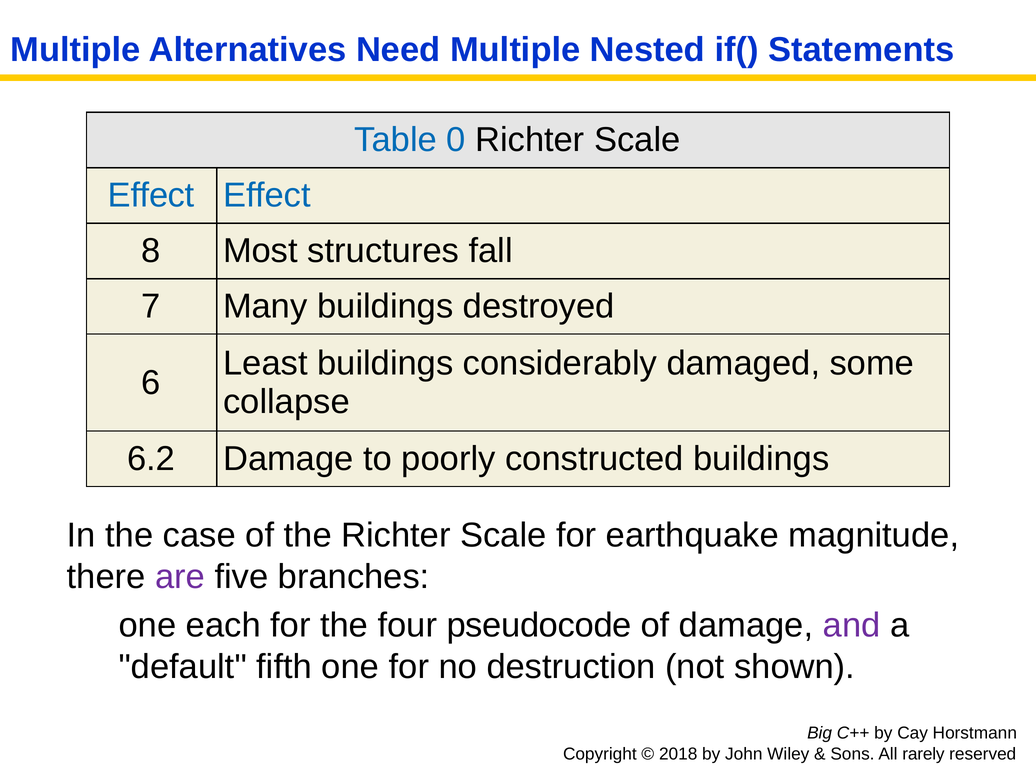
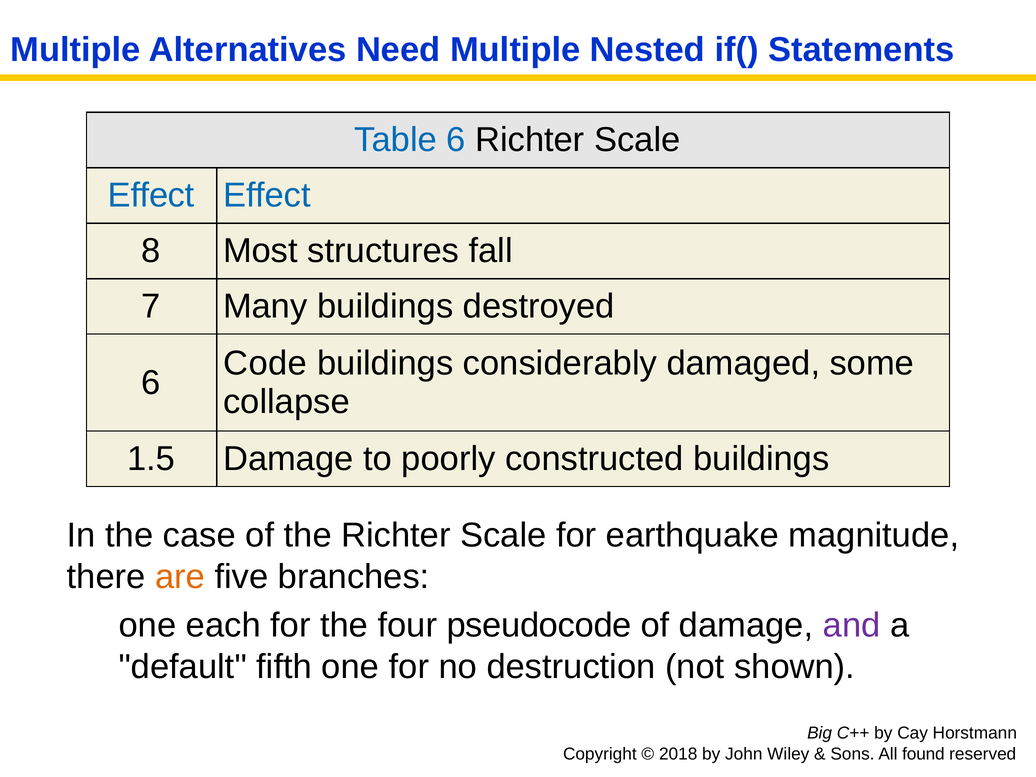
Table 0: 0 -> 6 (456, 140)
Least: Least -> Code (265, 363)
6.2: 6.2 -> 1.5 (151, 459)
are colour: purple -> orange (180, 577)
rarely: rarely -> found (923, 754)
